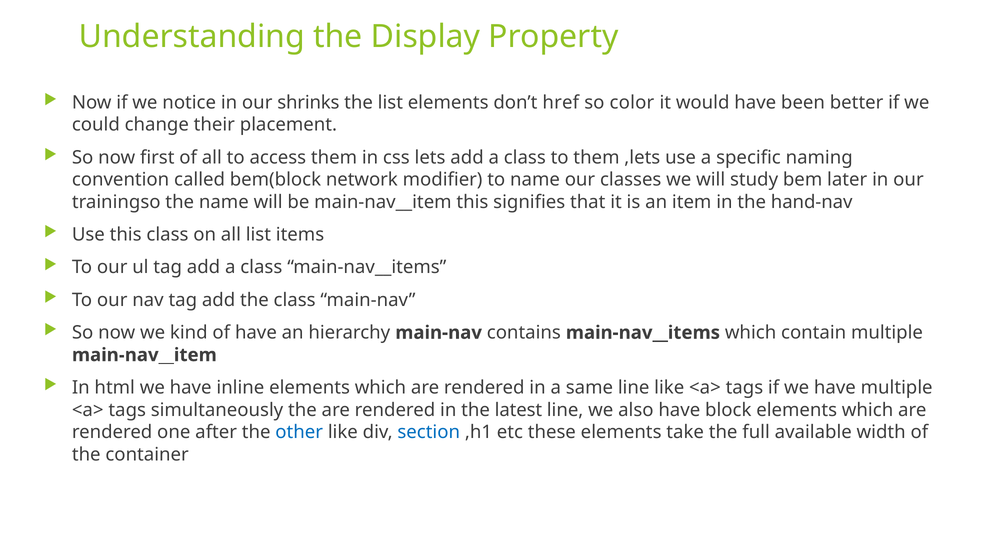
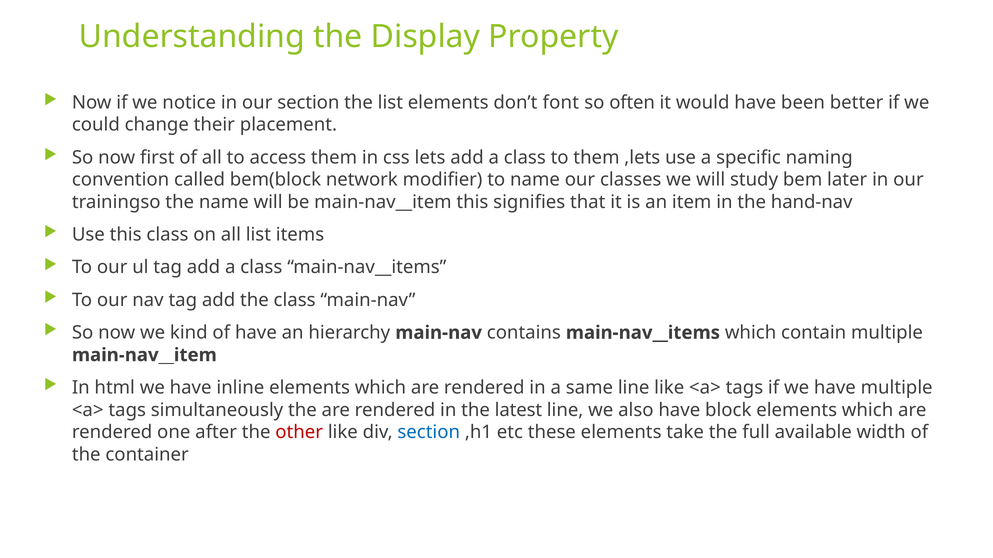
our shrinks: shrinks -> section (308, 103)
href: href -> font (561, 103)
color: color -> often (632, 103)
other colour: blue -> red (299, 433)
